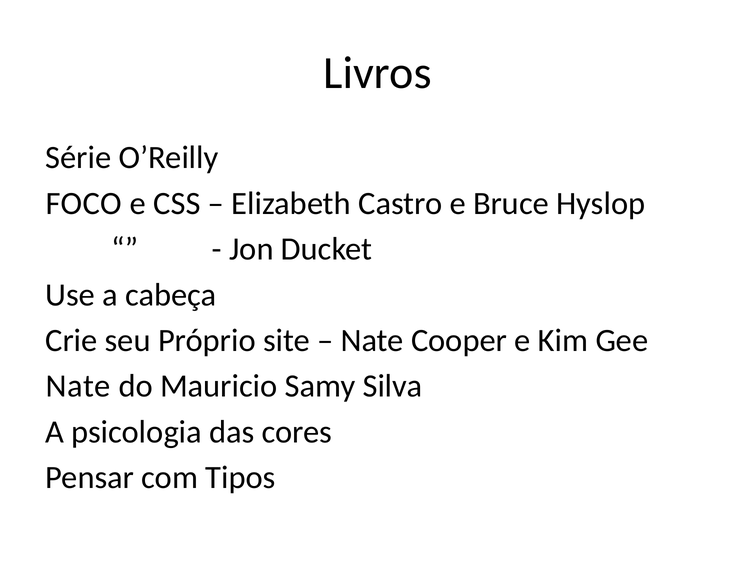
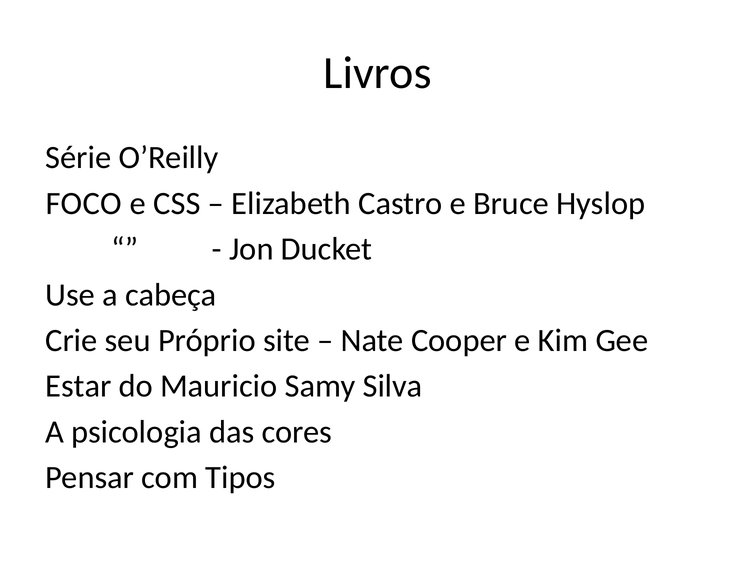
Nate: Nate -> Estar (78, 386)
